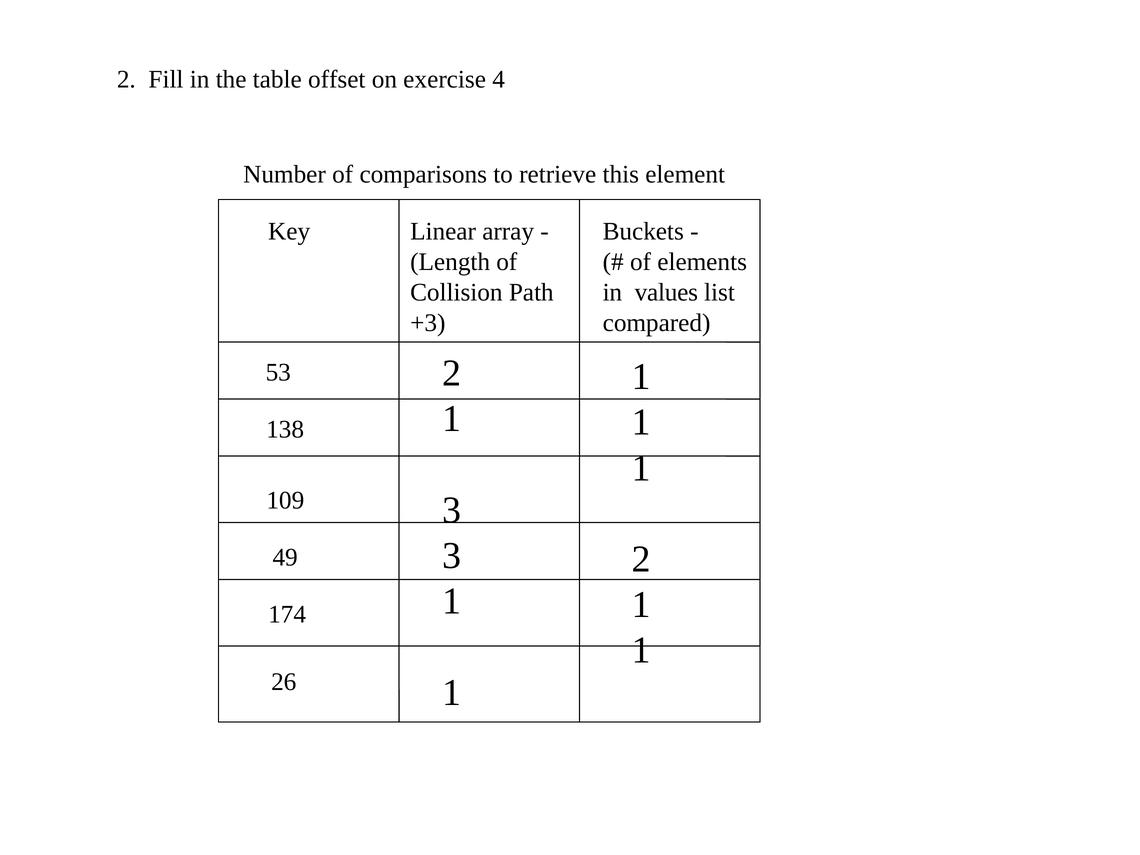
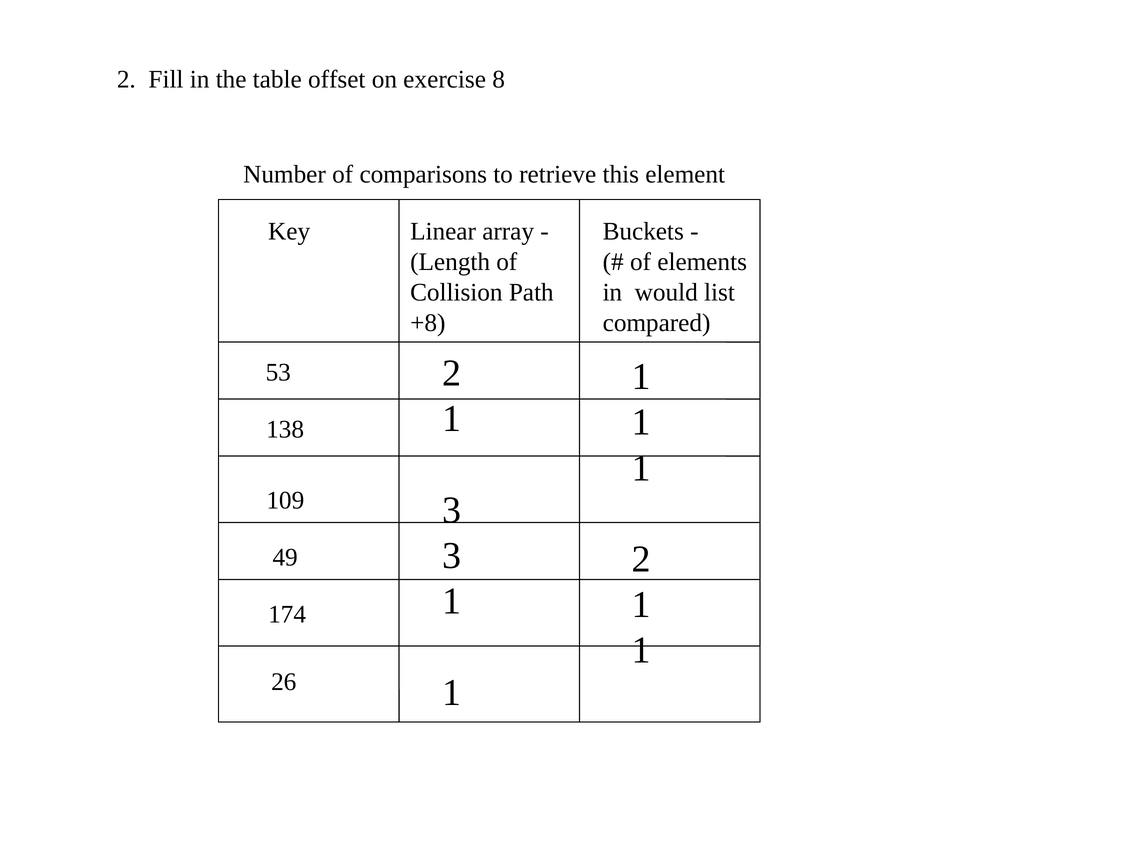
4: 4 -> 8 (499, 80)
values: values -> would (666, 292)
+3: +3 -> +8 (428, 323)
